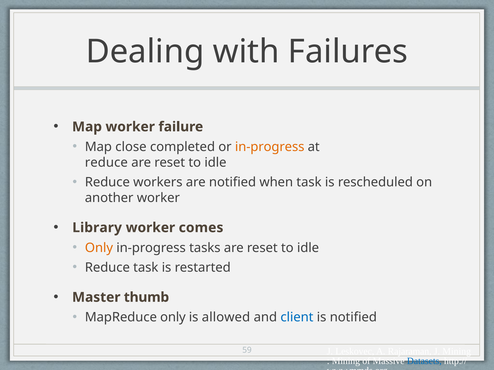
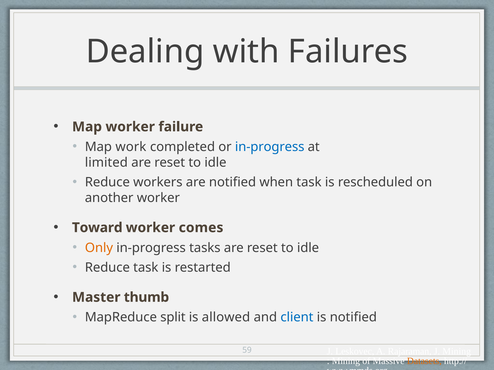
close: close -> work (131, 147)
in-progress colour: orange -> blue (270, 147)
reduce: reduce -> limited (106, 163)
Library: Library -> Toward (97, 228)
MapReduce only: only -> split (173, 318)
Datasets colour: blue -> orange (424, 361)
